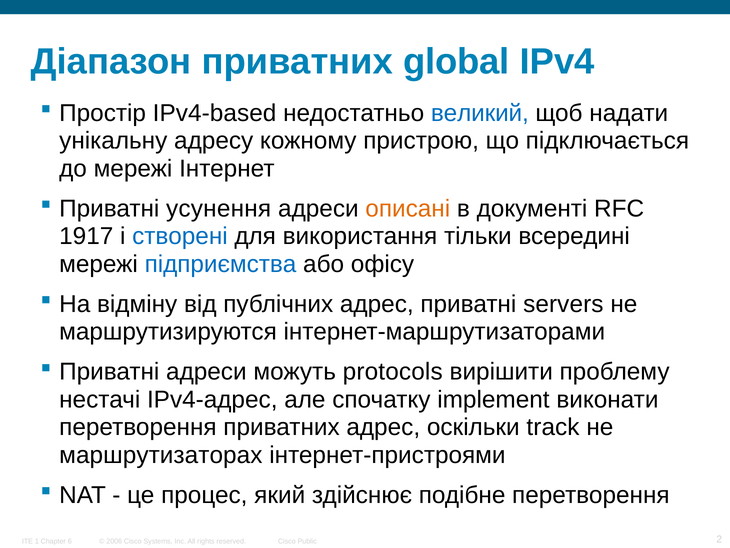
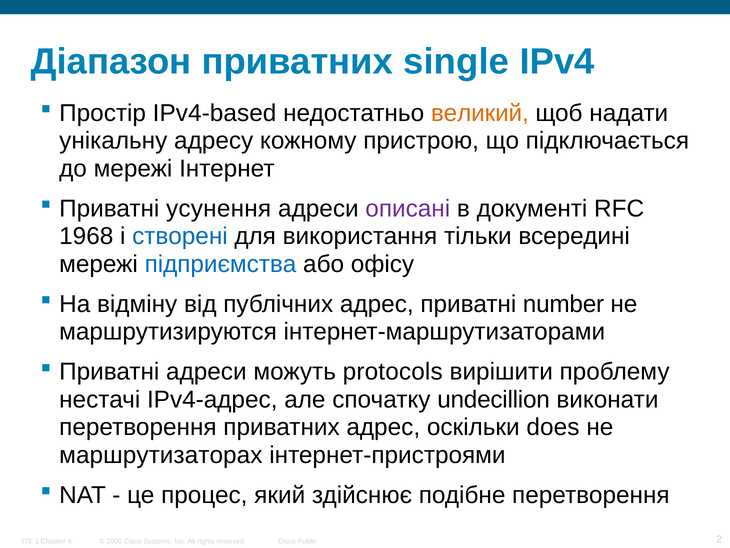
global: global -> single (456, 61)
великий colour: blue -> orange (480, 113)
описані colour: orange -> purple (408, 208)
1917: 1917 -> 1968 (86, 236)
servers: servers -> number (563, 304)
implement: implement -> undecillion (494, 399)
track: track -> does (553, 427)
